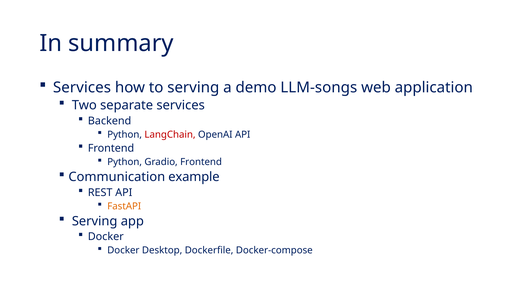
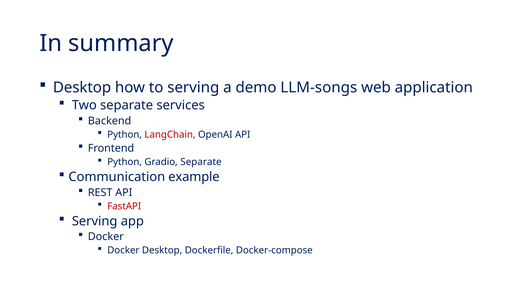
Services: Services -> Desktop (82, 87)
Gradio Frontend: Frontend -> Separate (201, 162)
FastAPI colour: orange -> red (124, 206)
